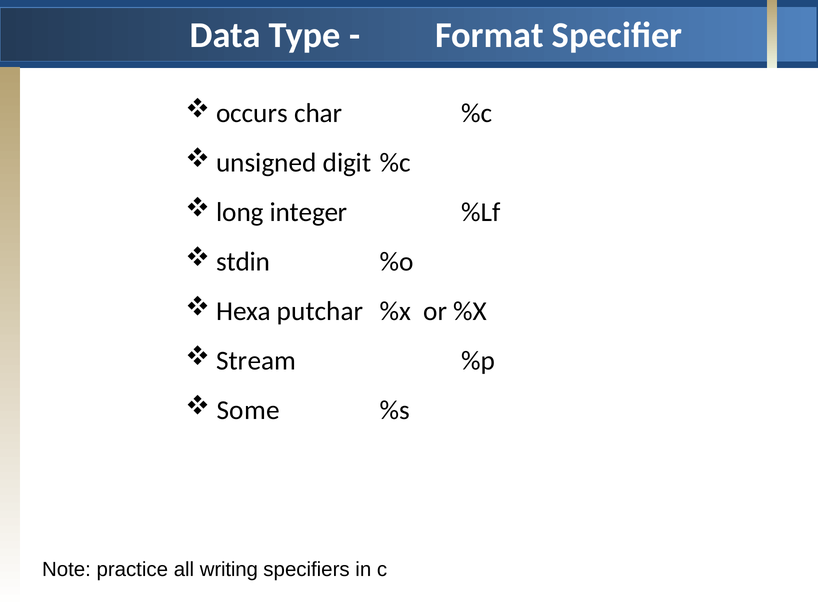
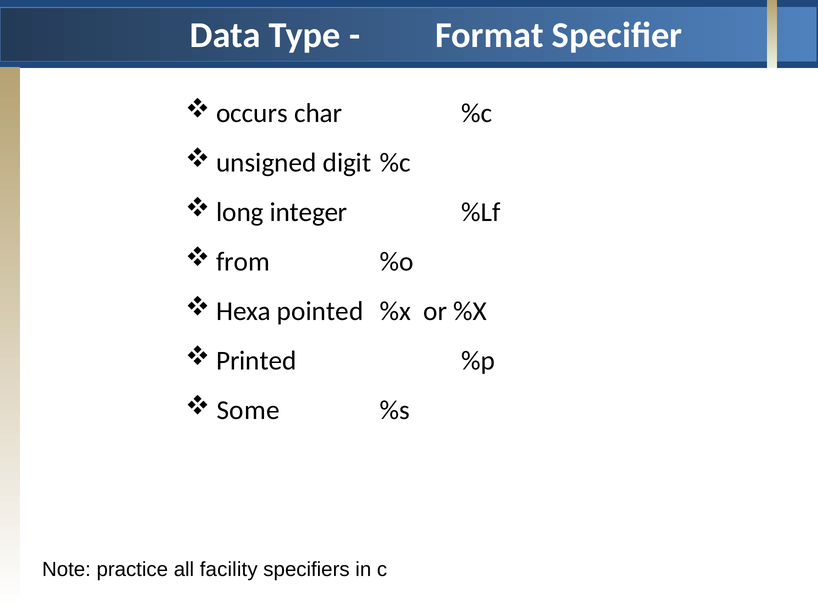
stdin: stdin -> from (243, 262)
putchar: putchar -> pointed (320, 311)
Stream: Stream -> Printed (256, 361)
writing: writing -> facility (229, 570)
